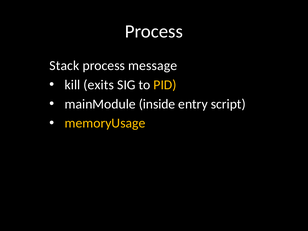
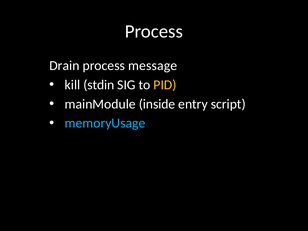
Stack: Stack -> Drain (64, 66)
exits: exits -> stdin (99, 85)
memoryUsage colour: yellow -> light blue (105, 123)
